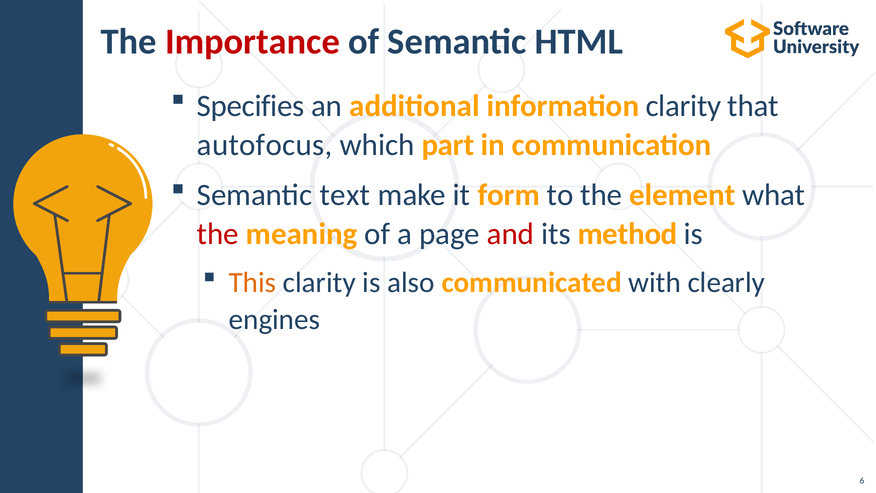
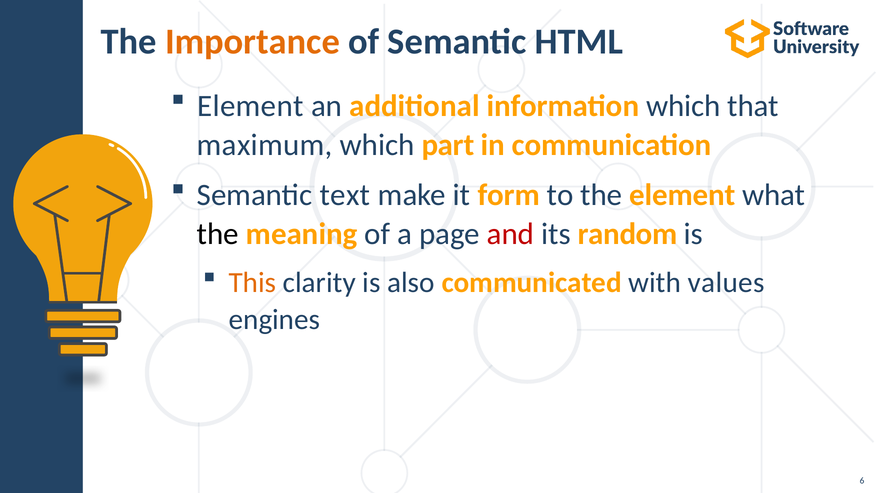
Importance colour: red -> orange (252, 41)
Specifies: Specifies -> Element (250, 106)
information clarity: clarity -> which (683, 106)
autofocus: autofocus -> maximum (265, 145)
the colour: red -> black (218, 234)
method: method -> random (628, 234)
clearly: clearly -> values (726, 283)
